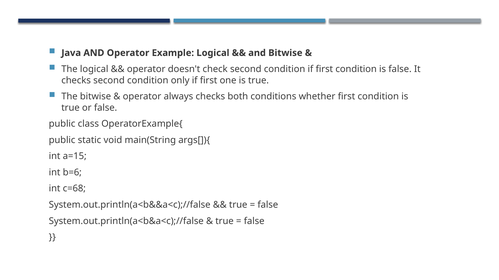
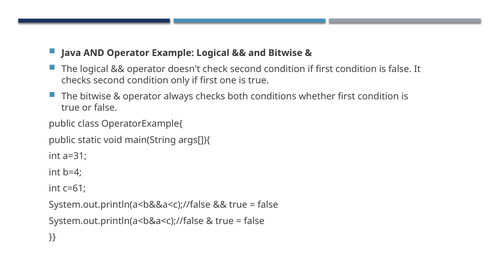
a=15: a=15 -> a=31 (75, 157)
b=6: b=6 -> b=4 (72, 173)
c=68: c=68 -> c=61 (74, 189)
